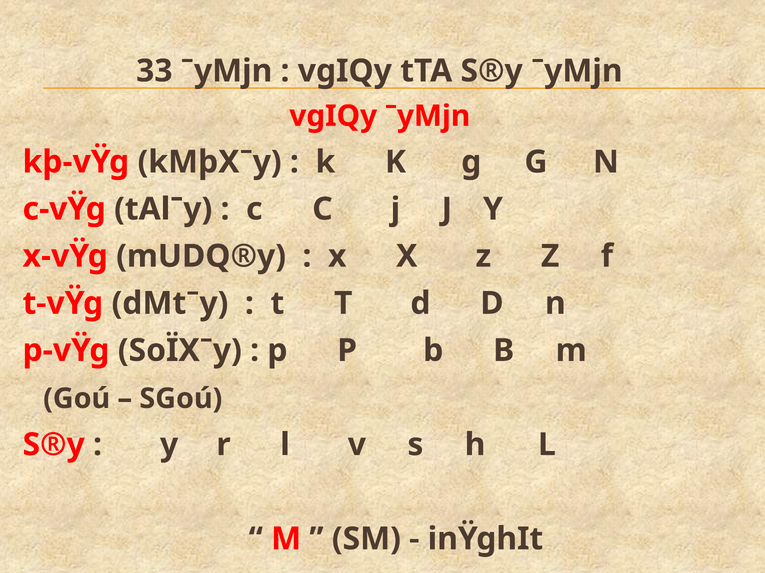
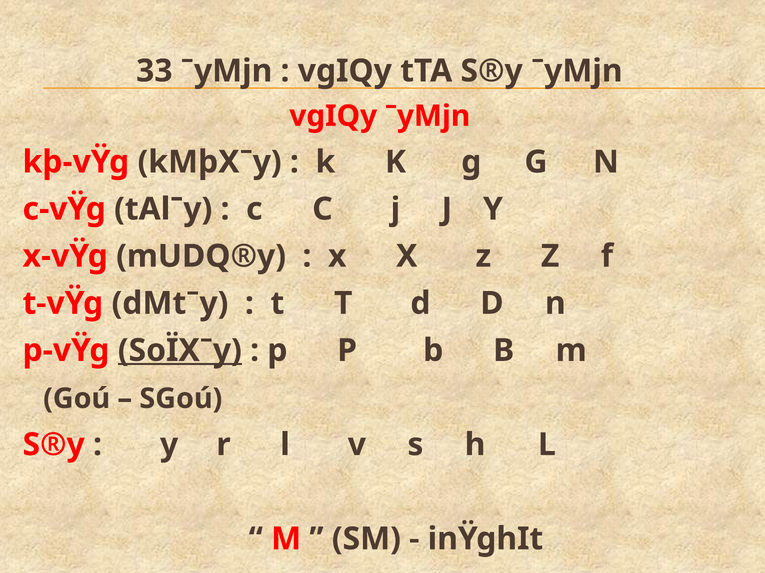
SoÏXˉy underline: none -> present (180, 351)
